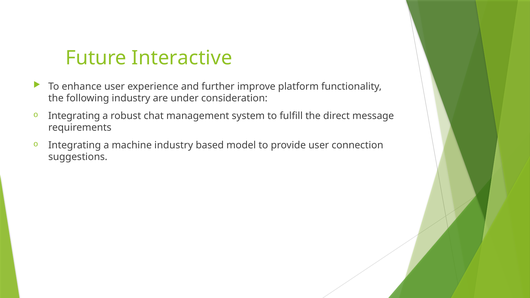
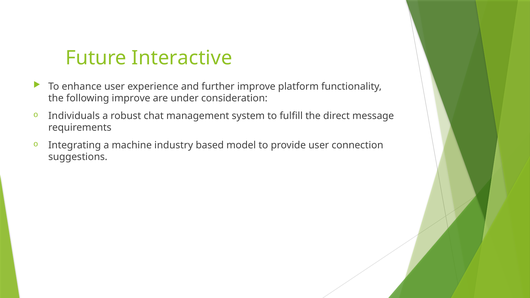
following industry: industry -> improve (131, 98)
Integrating: Integrating -> Individuals (74, 116)
